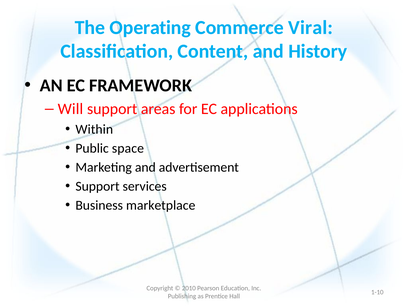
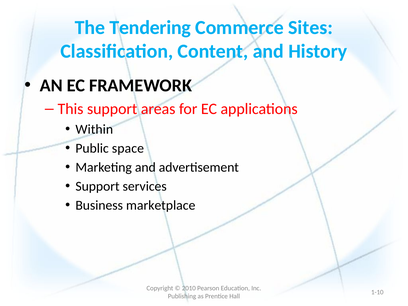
Operating: Operating -> Tendering (150, 28)
Viral: Viral -> Sites (311, 28)
Will: Will -> This (71, 109)
